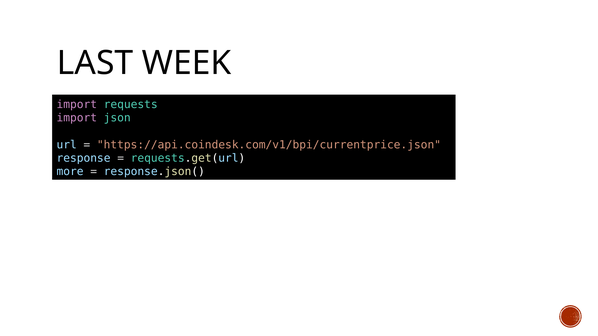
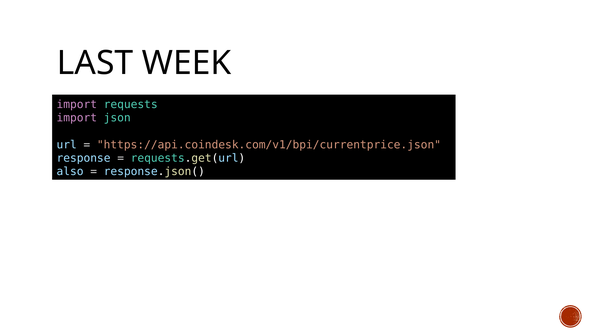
more: more -> also (70, 172)
